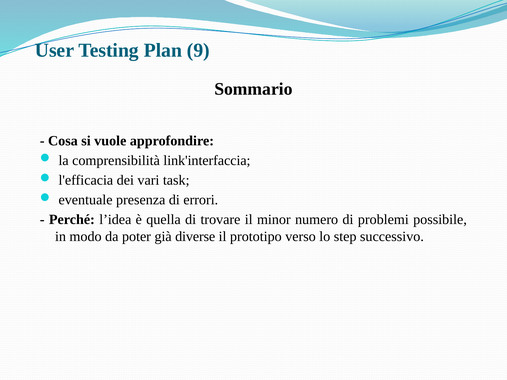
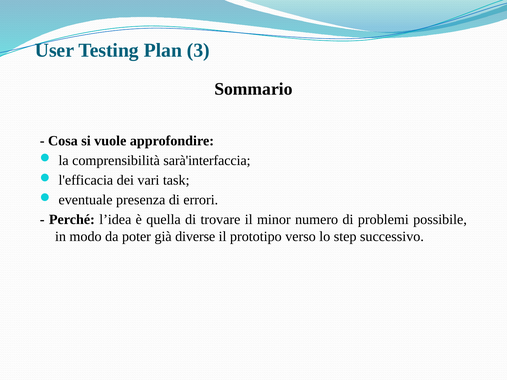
9: 9 -> 3 (198, 50)
link'interfaccia: link'interfaccia -> sarà'interfaccia (207, 161)
